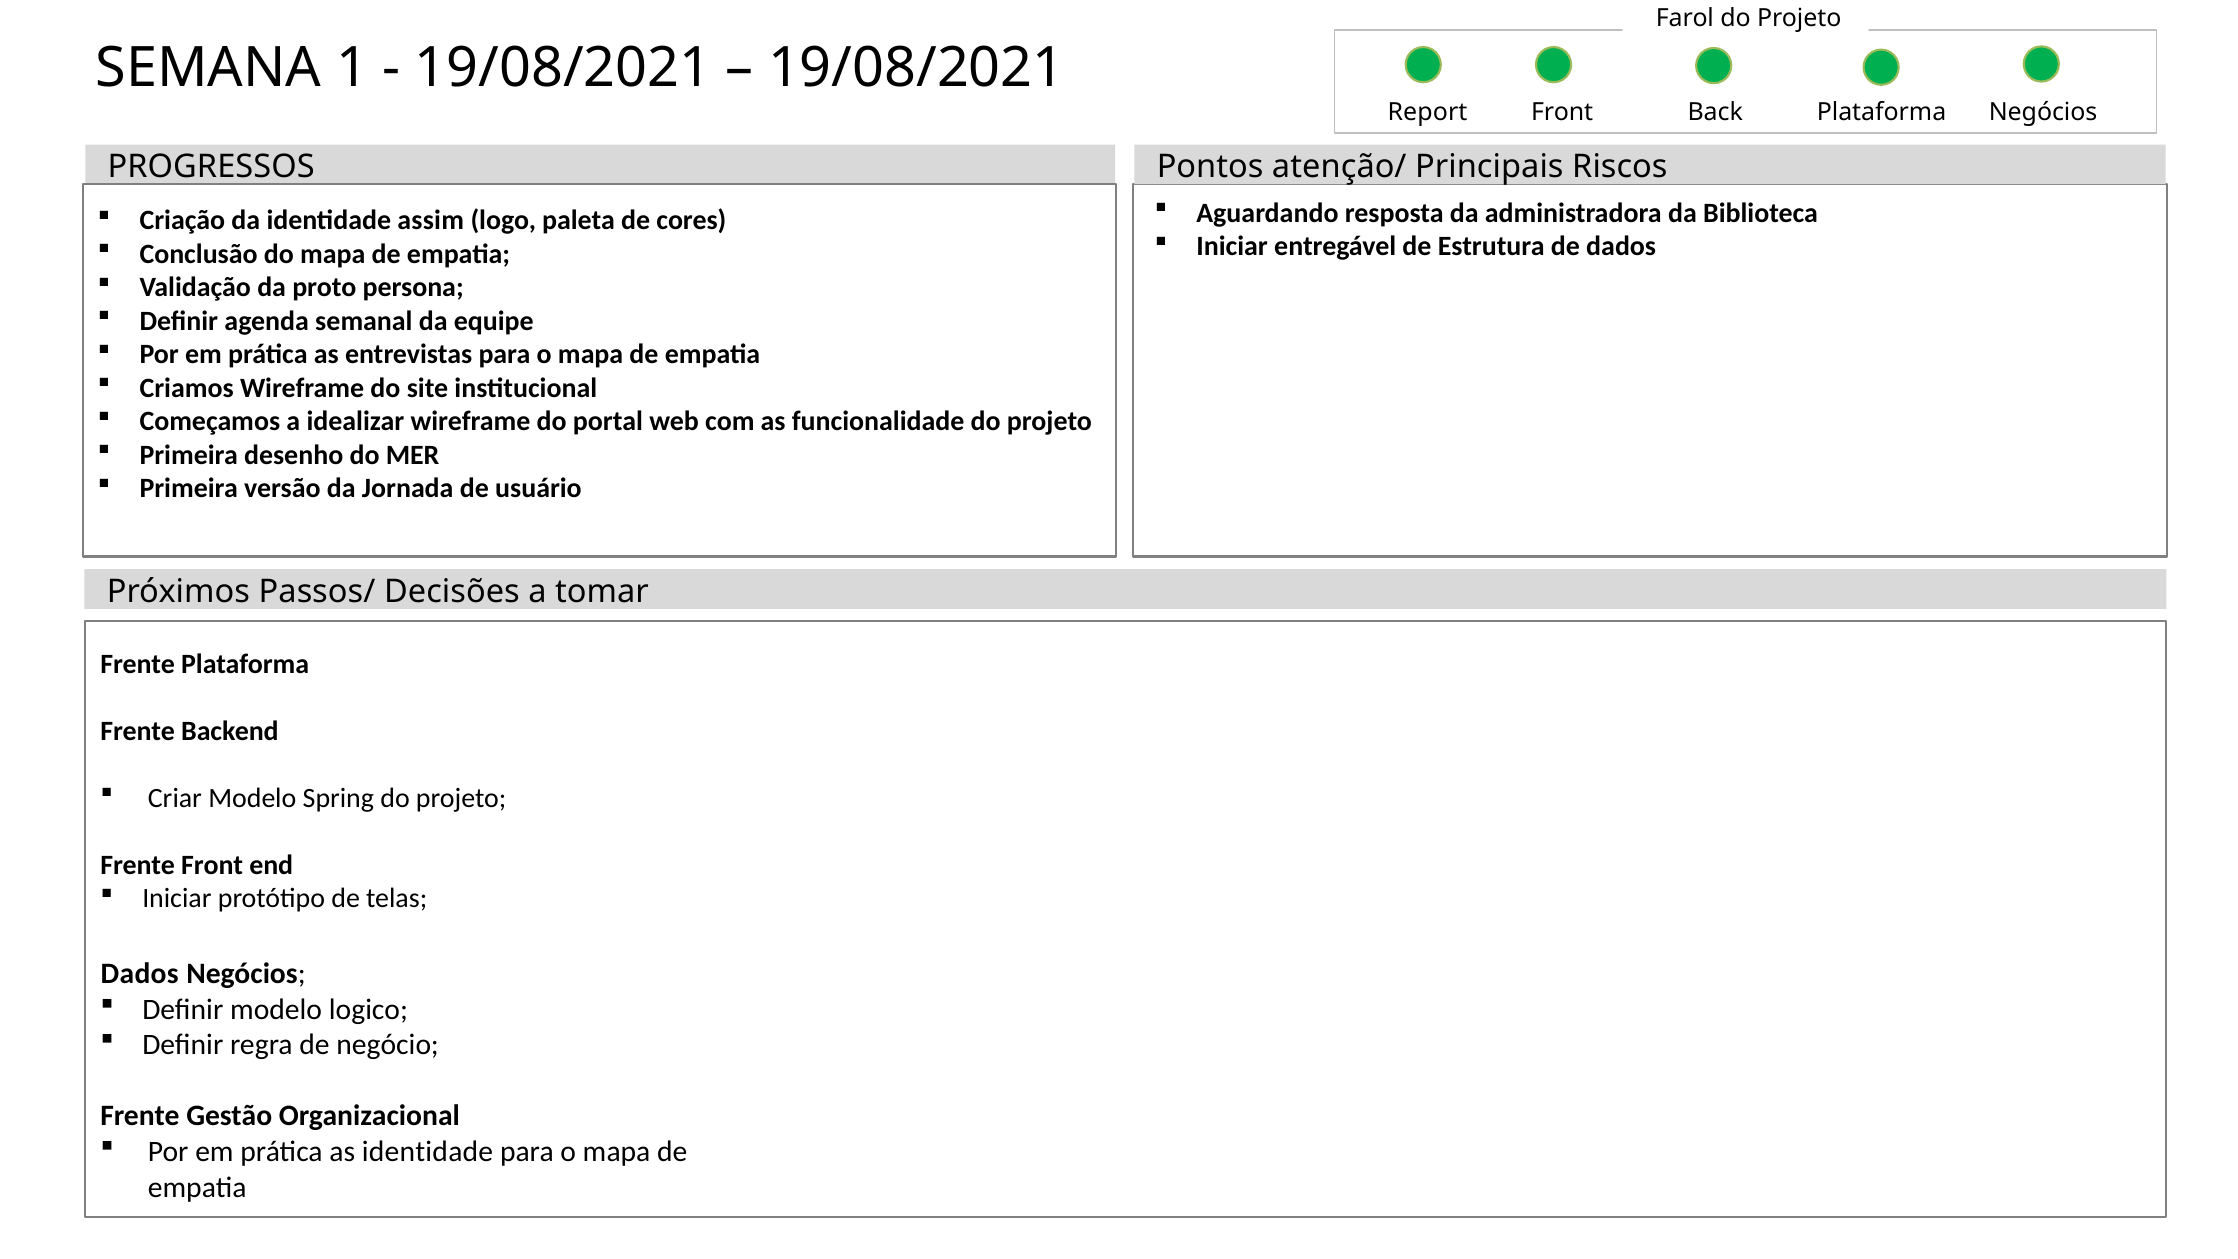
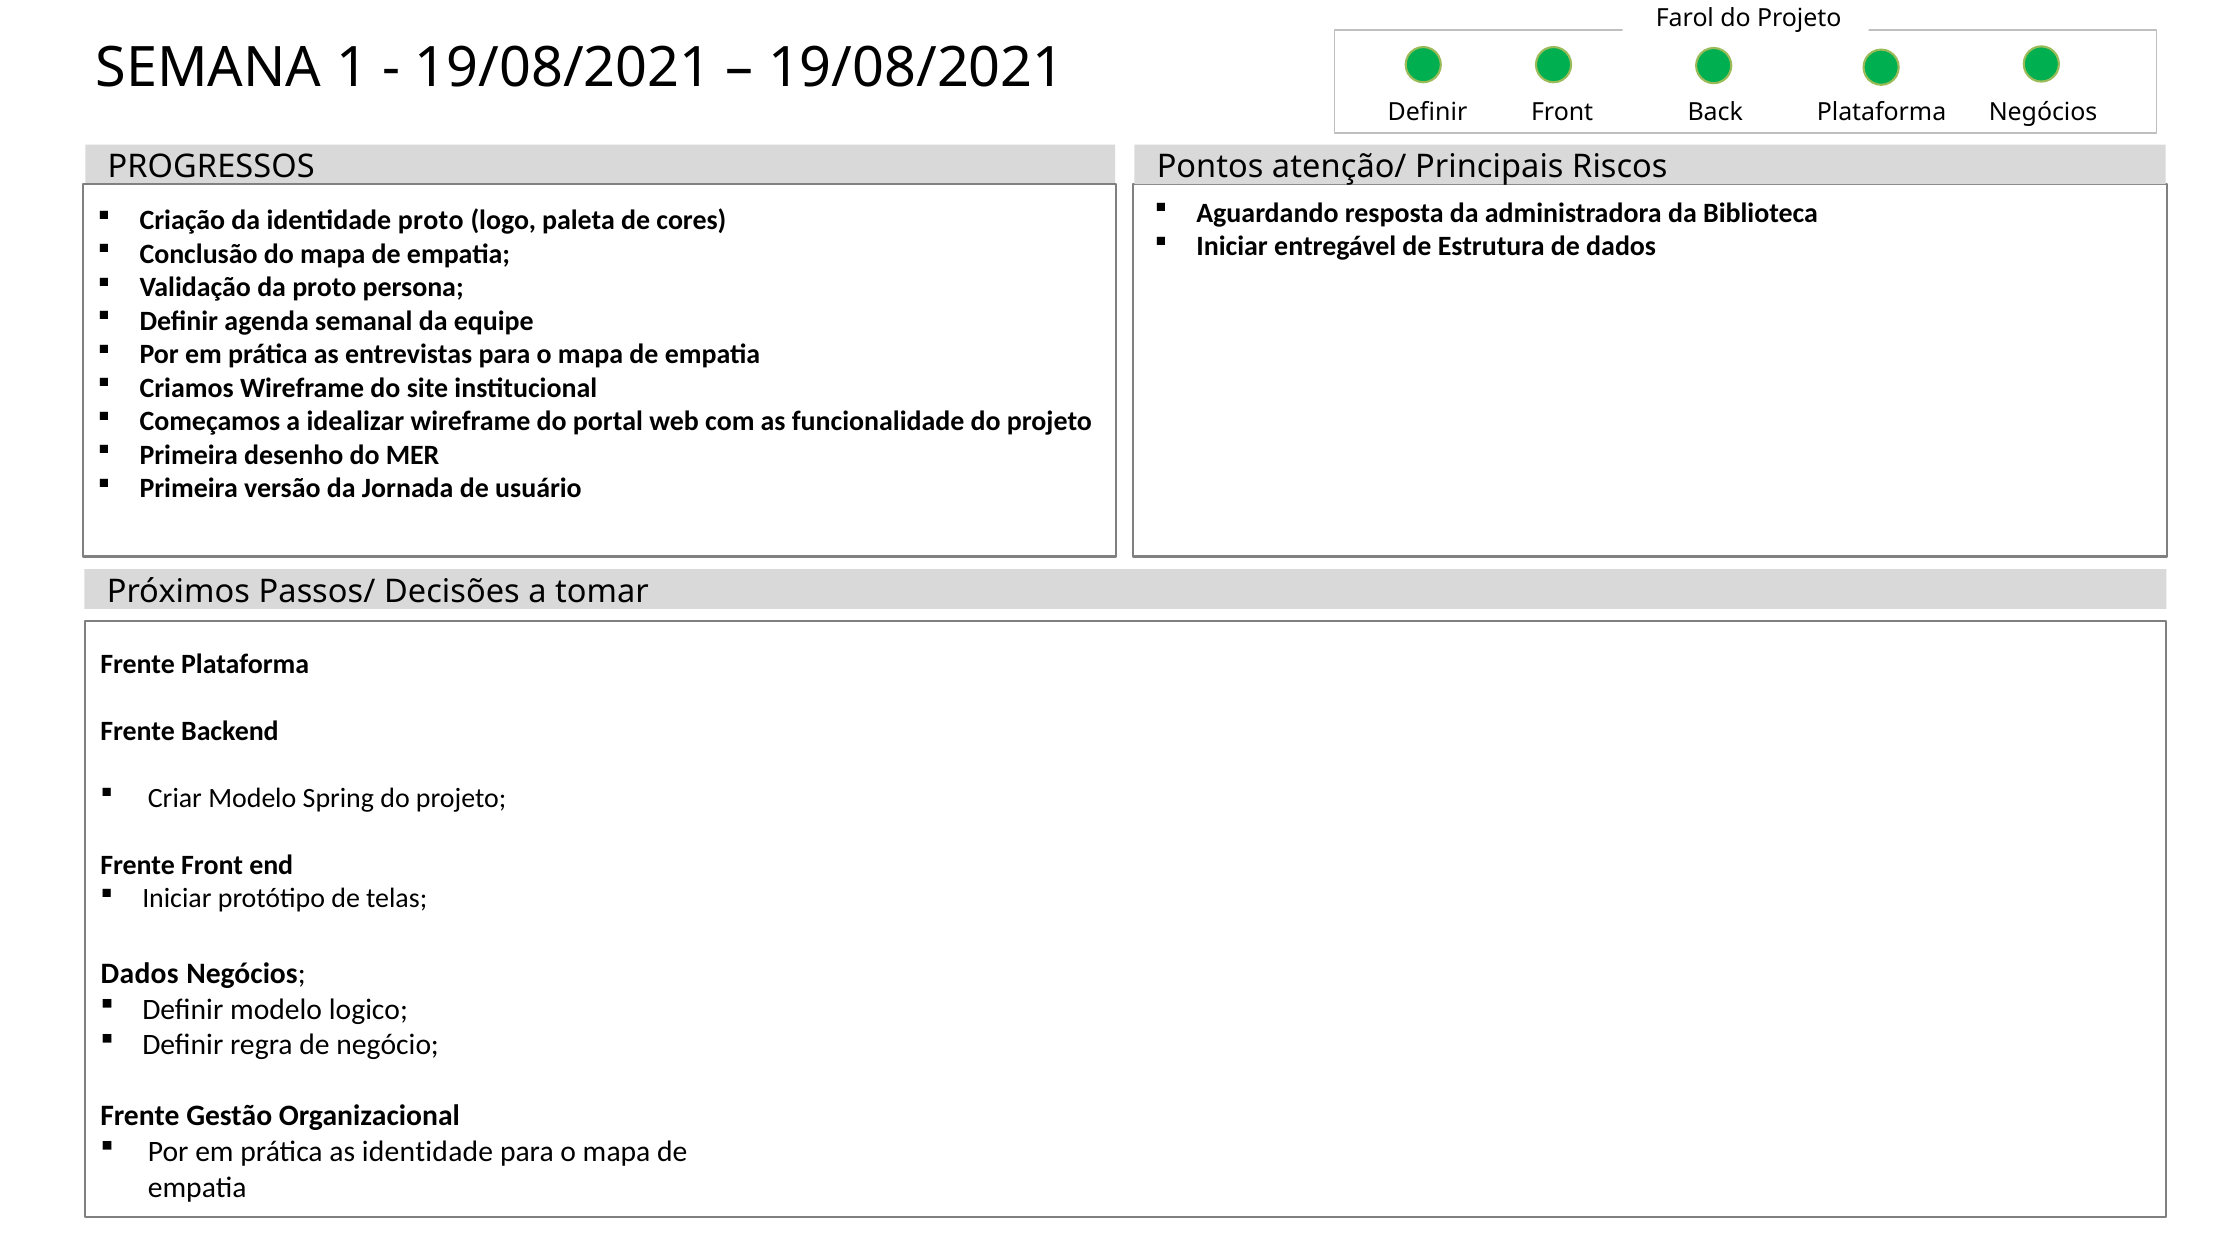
Report: Report -> Definir (1428, 113)
identidade assim: assim -> proto (431, 221)
